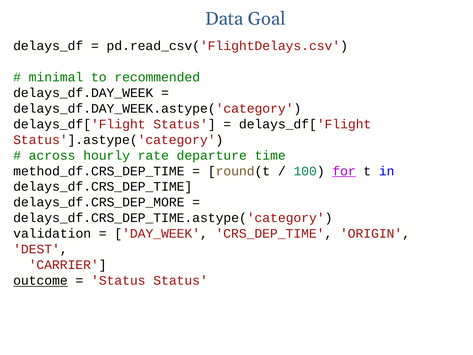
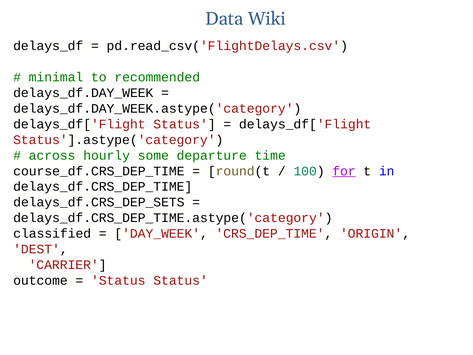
Goal: Goal -> Wiki (267, 19)
rate: rate -> some (153, 155)
method_df.CRS_DEP_TIME: method_df.CRS_DEP_TIME -> course_df.CRS_DEP_TIME (99, 171)
delays_df.CRS_DEP_MORE: delays_df.CRS_DEP_MORE -> delays_df.CRS_DEP_SETS (99, 202)
validation: validation -> classified (52, 234)
outcome underline: present -> none (40, 281)
